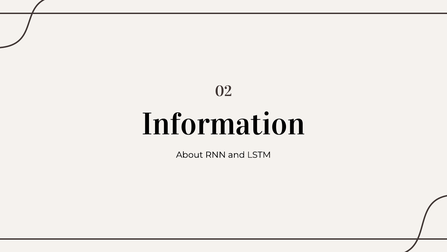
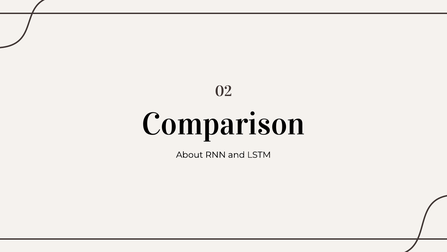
Information: Information -> Comparison (223, 124)
